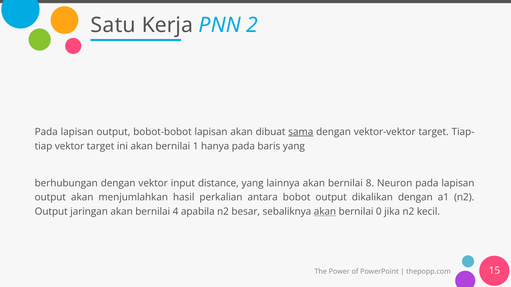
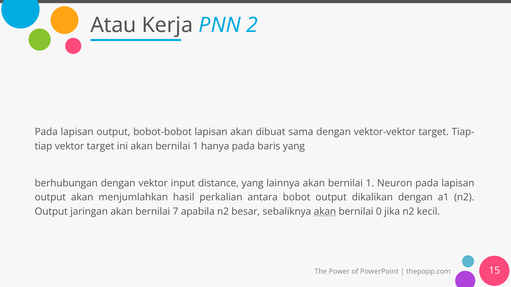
Satu: Satu -> Atau (113, 25)
sama underline: present -> none (301, 132)
lainnya akan bernilai 8: 8 -> 1 (370, 183)
4: 4 -> 7 (176, 212)
